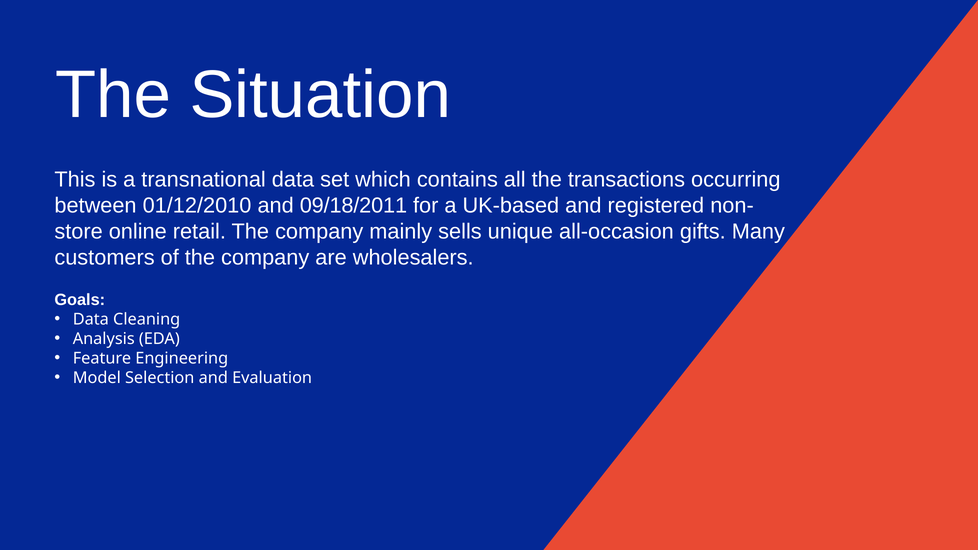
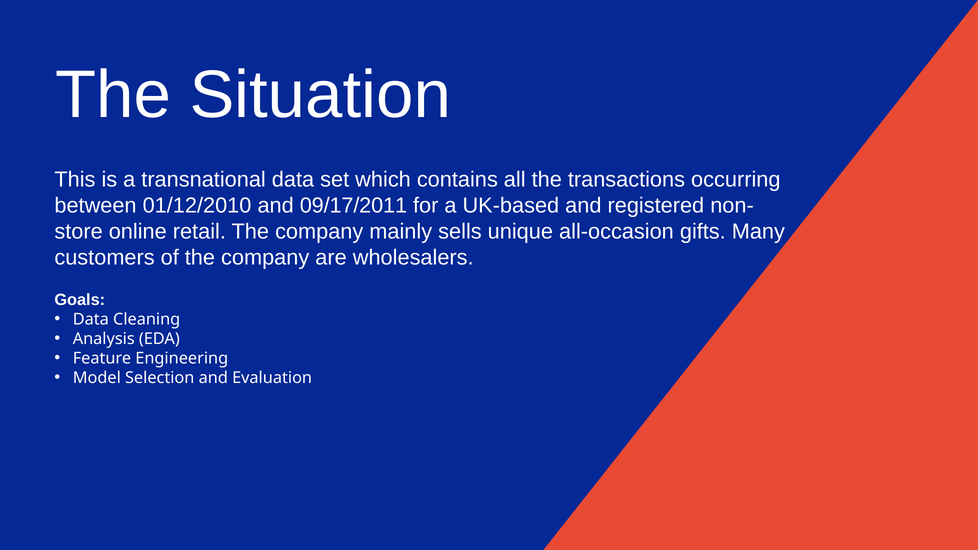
09/18/2011: 09/18/2011 -> 09/17/2011 (353, 206)
